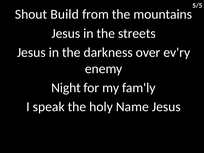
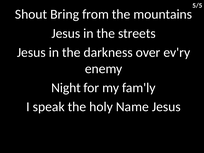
Build: Build -> Bring (65, 14)
